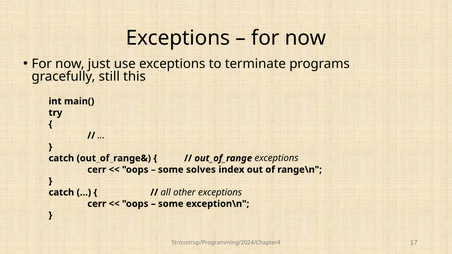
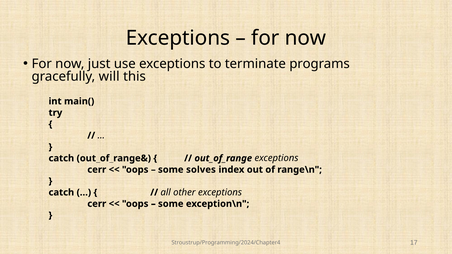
still: still -> will (109, 77)
